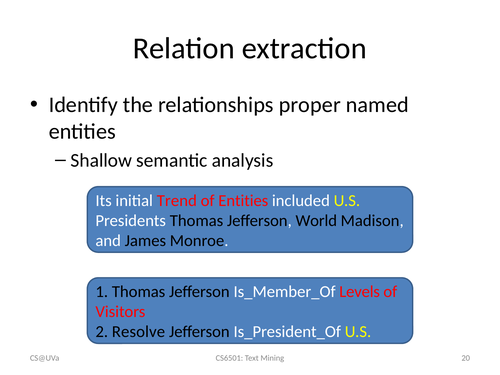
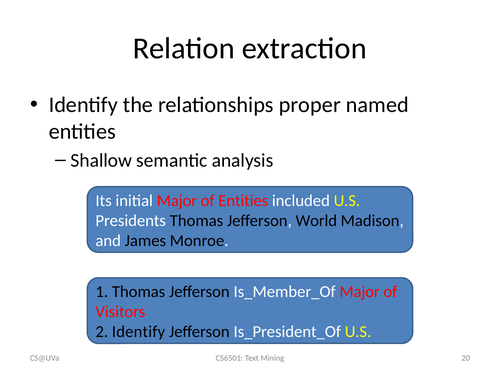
initial Trend: Trend -> Major (177, 201)
Is_Member_Of Levels: Levels -> Major (360, 292)
2 Resolve: Resolve -> Identify (138, 332)
